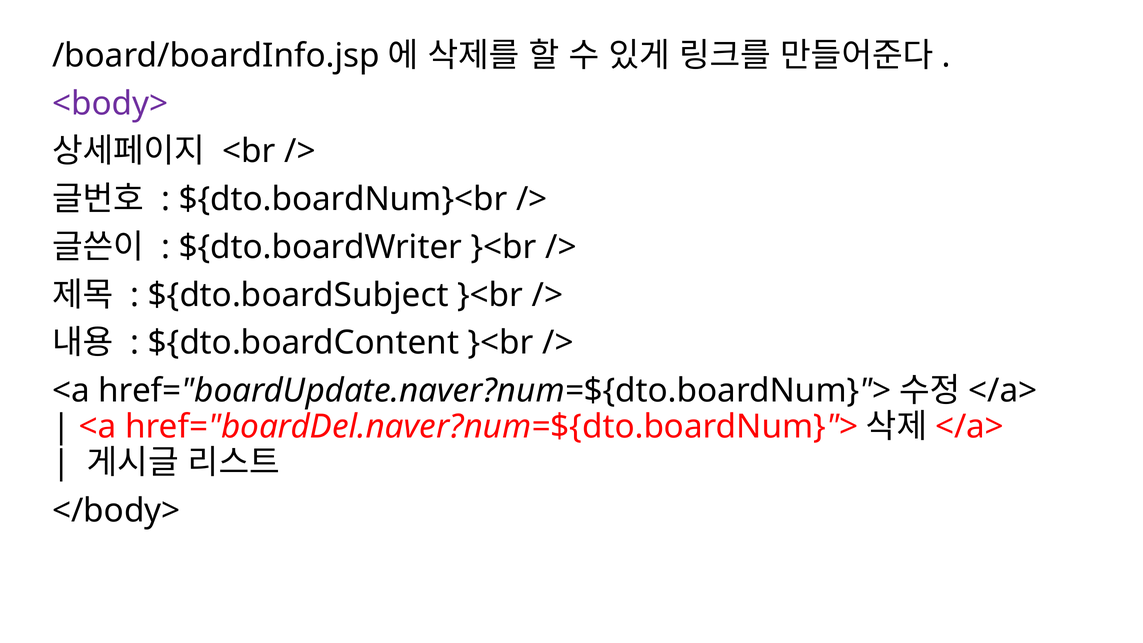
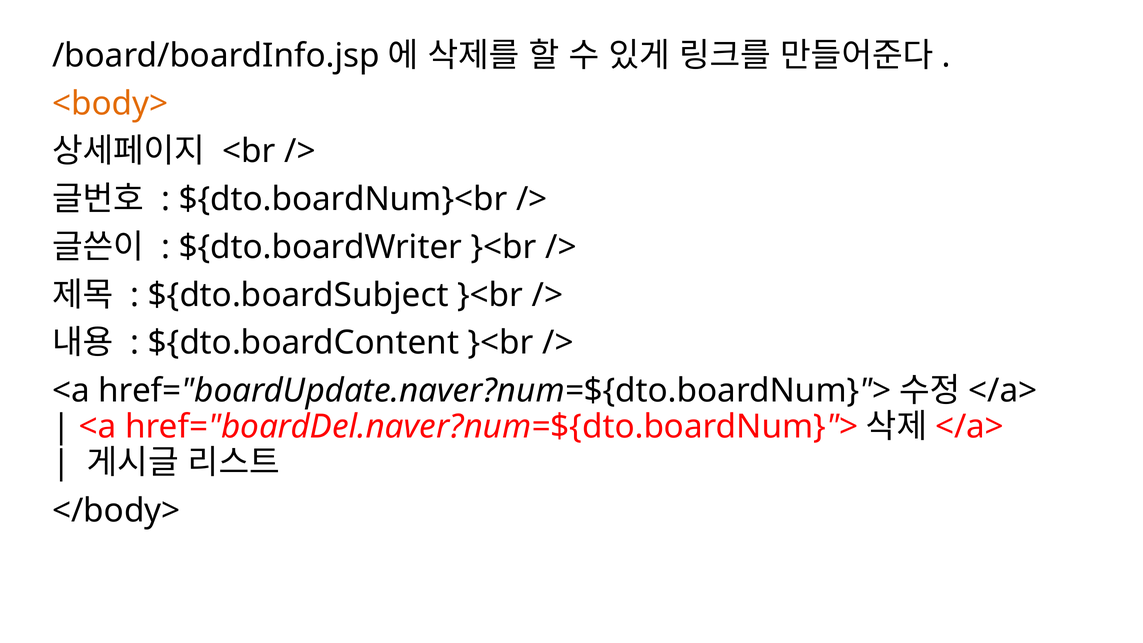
<body> colour: purple -> orange (110, 104)
